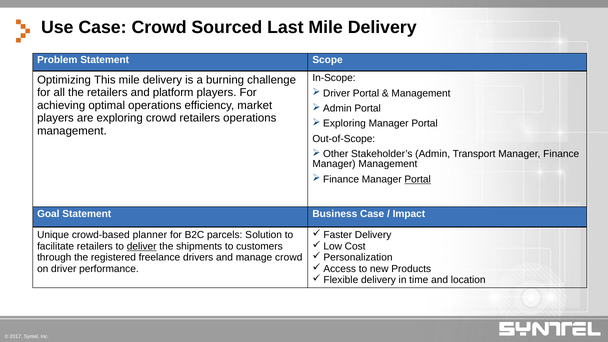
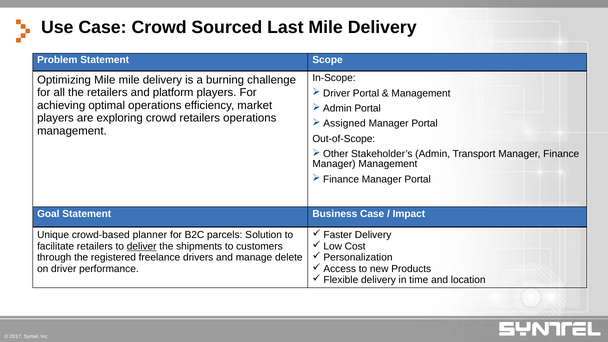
Optimizing This: This -> Mile (105, 80)
Exploring: Exploring -> Assigned (344, 124)
Portal underline: present -> none (418, 179)
manage crowd: crowd -> delete (289, 258)
